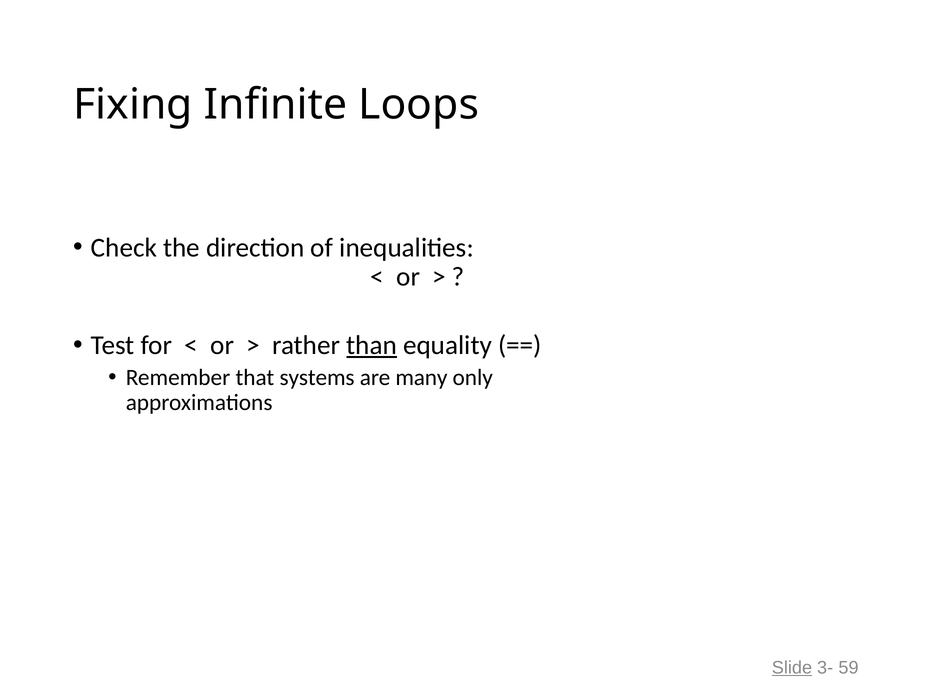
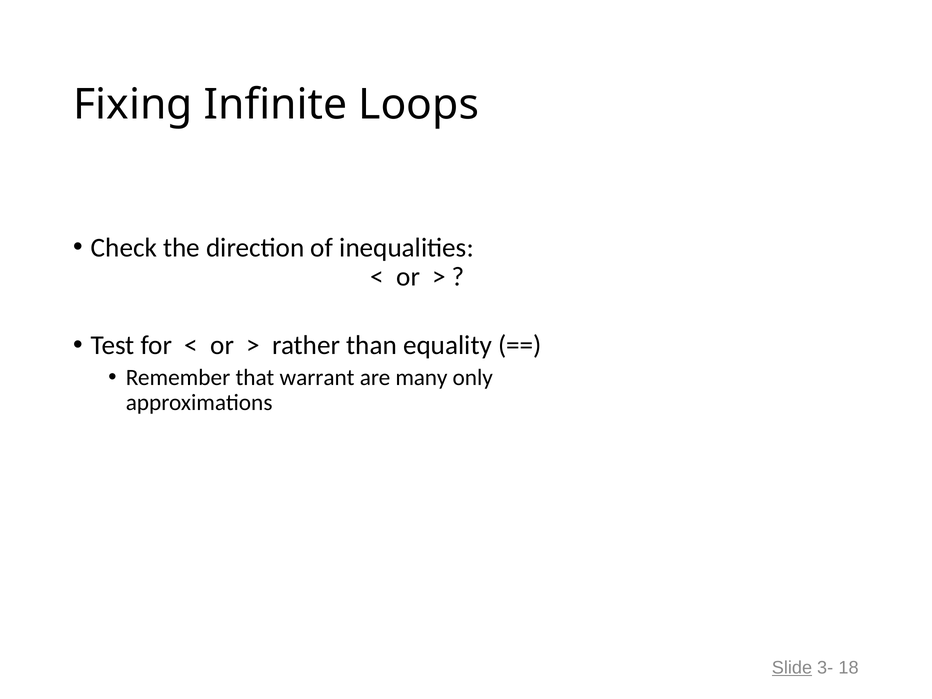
than underline: present -> none (372, 345)
systems: systems -> warrant (317, 378)
59: 59 -> 18 (849, 668)
